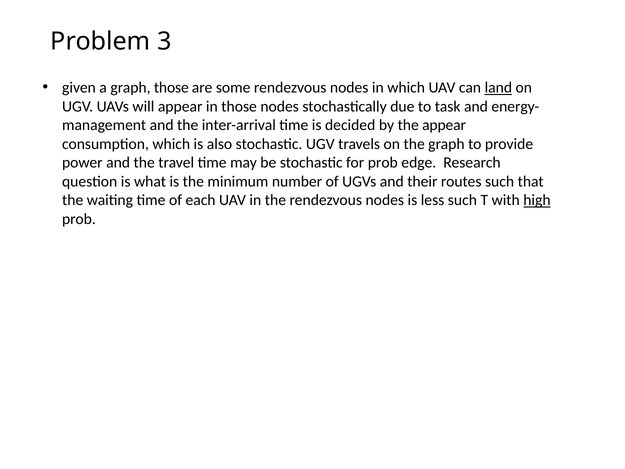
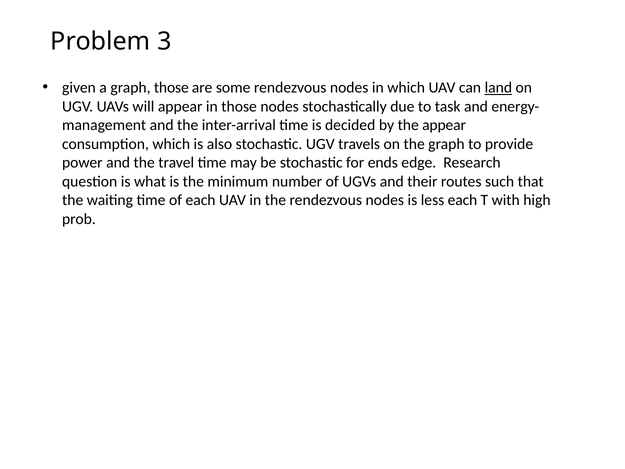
for prob: prob -> ends (383, 163)
less such: such -> each (462, 200)
high underline: present -> none (537, 200)
